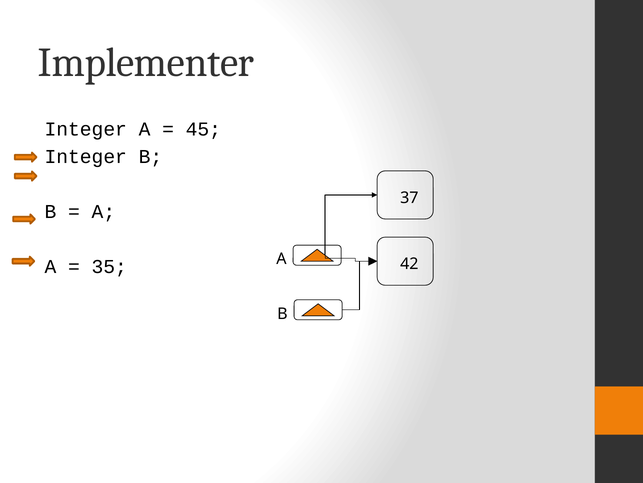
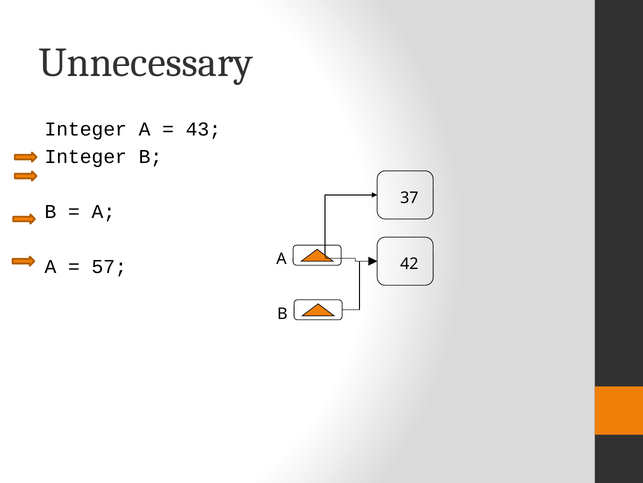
Implementer: Implementer -> Unnecessary (146, 62)
45: 45 -> 43 (203, 129)
35: 35 -> 57 (109, 266)
